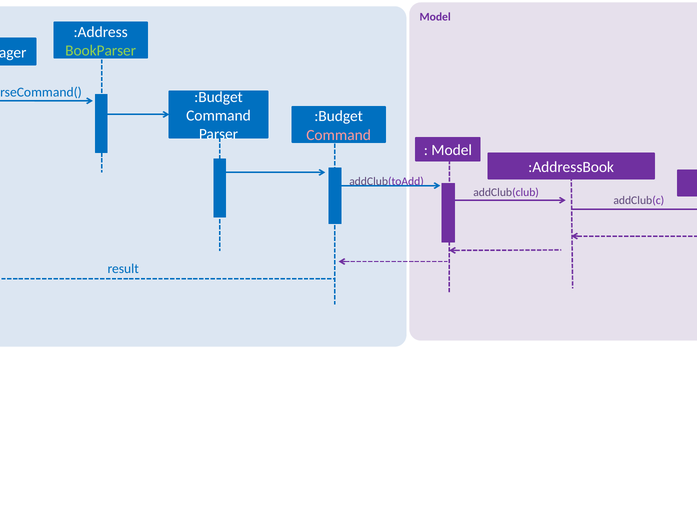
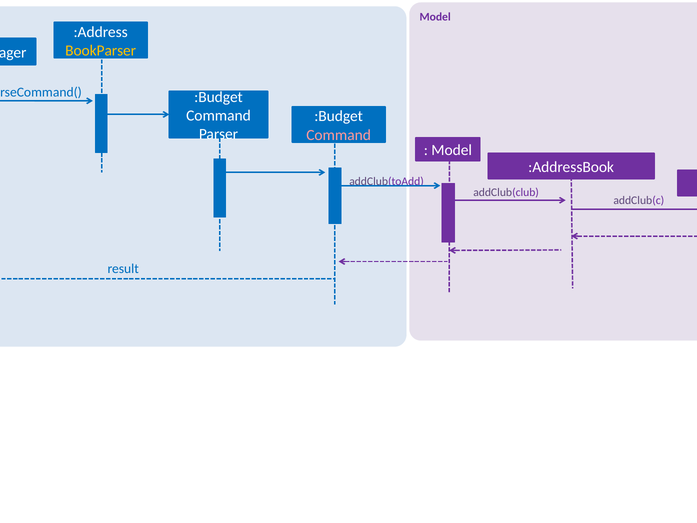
BookParser colour: light green -> yellow (101, 51)
